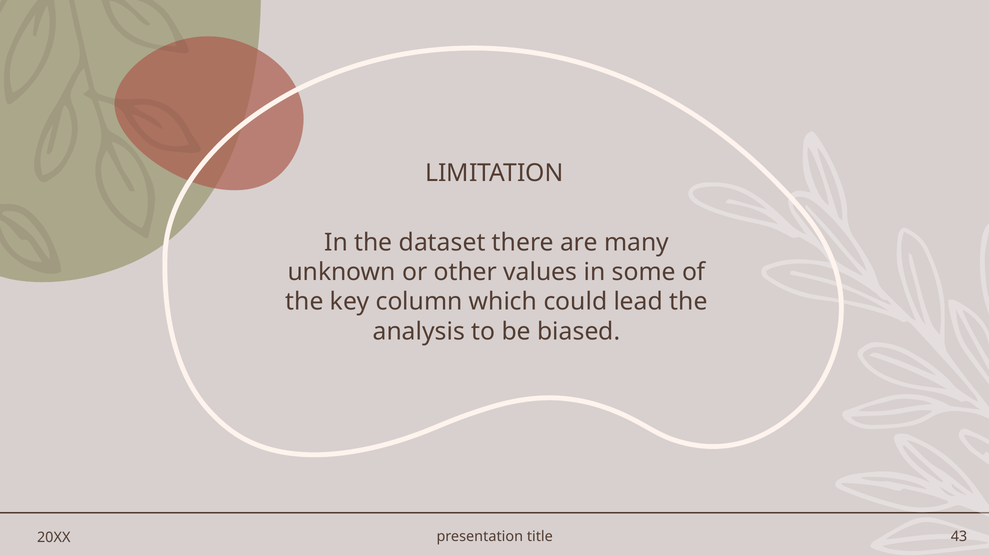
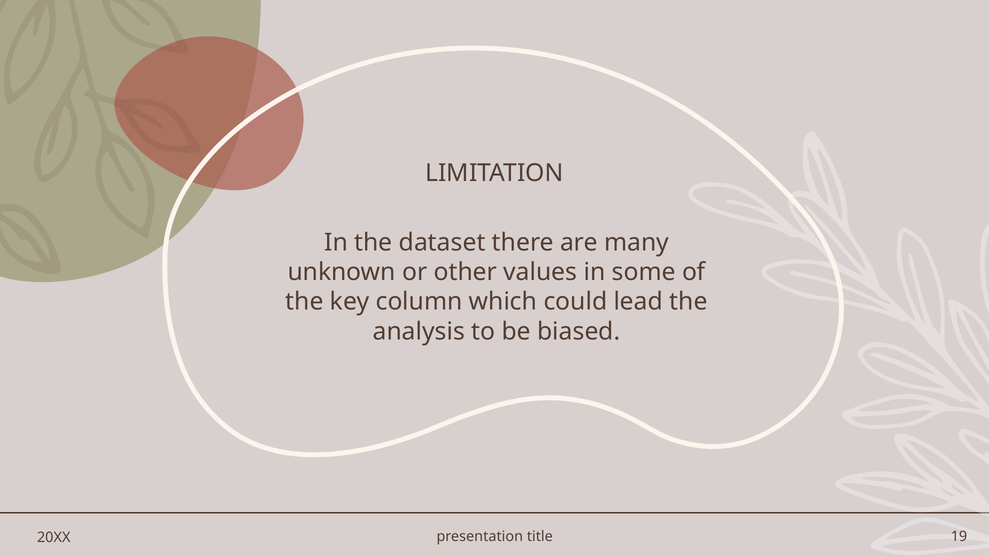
43: 43 -> 19 (959, 537)
